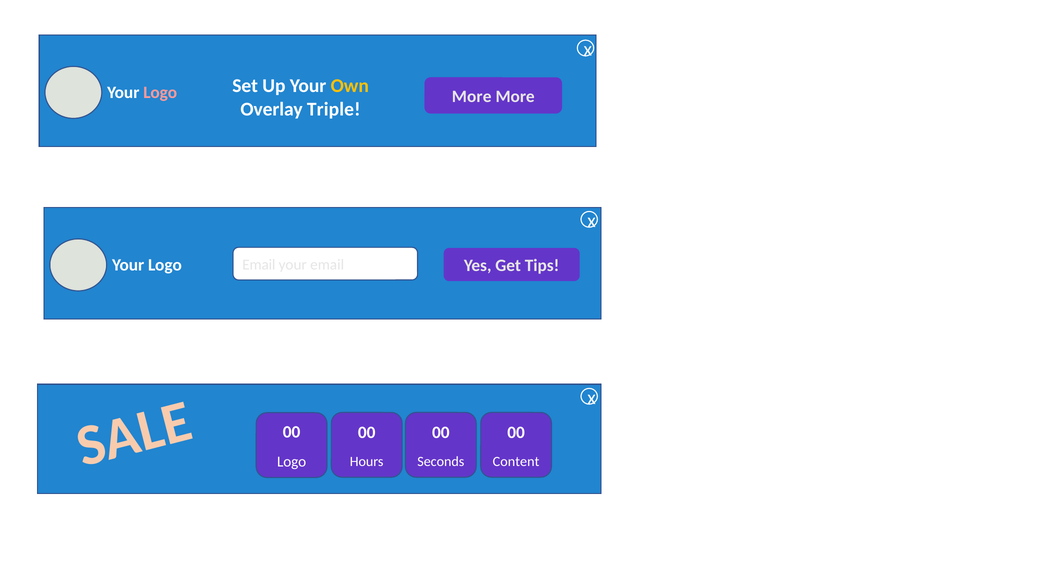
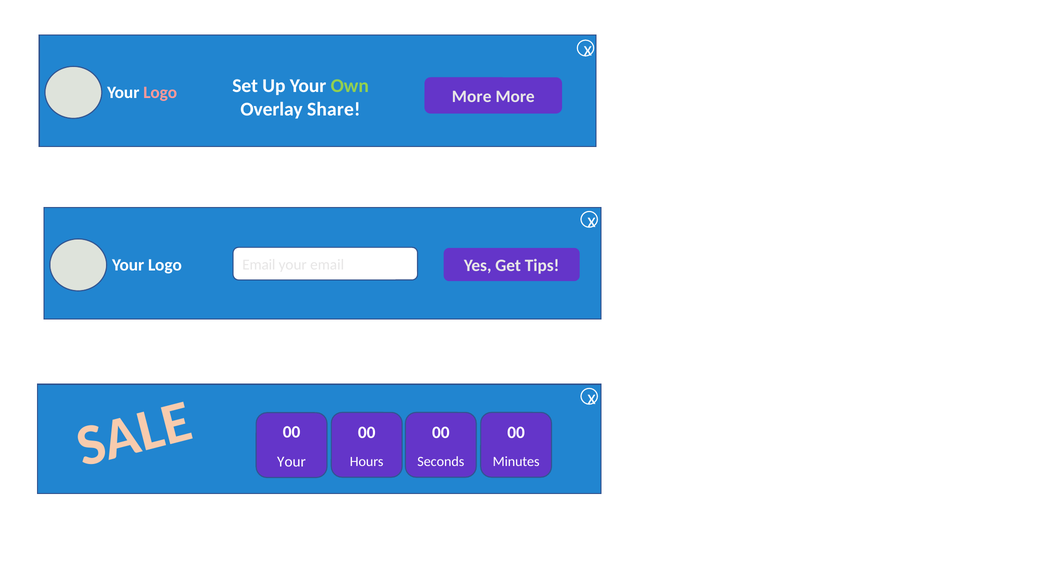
Own colour: yellow -> light green (350, 86)
Triple: Triple -> Share (334, 109)
Logo: Logo -> Your (291, 462)
Content: Content -> Minutes (516, 461)
